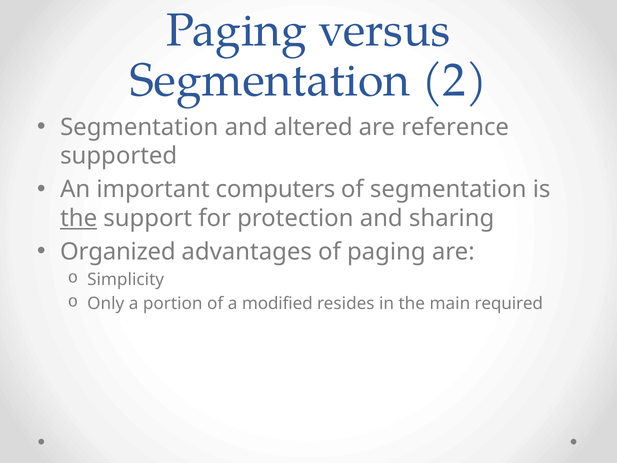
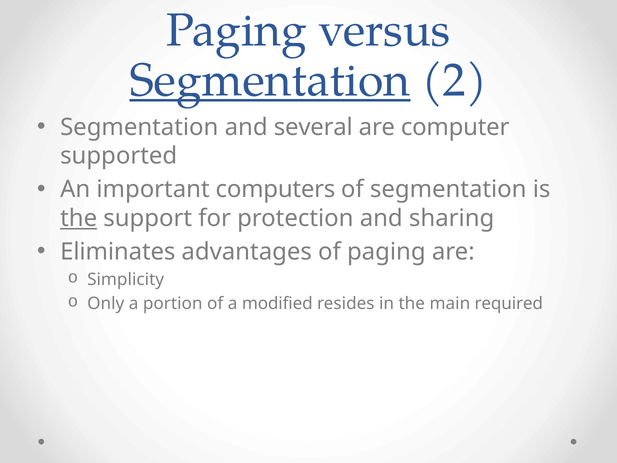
Segmentation underline: none -> present (270, 80)
altered: altered -> several (313, 127)
reference: reference -> computer (455, 127)
Organized: Organized -> Eliminates (118, 252)
